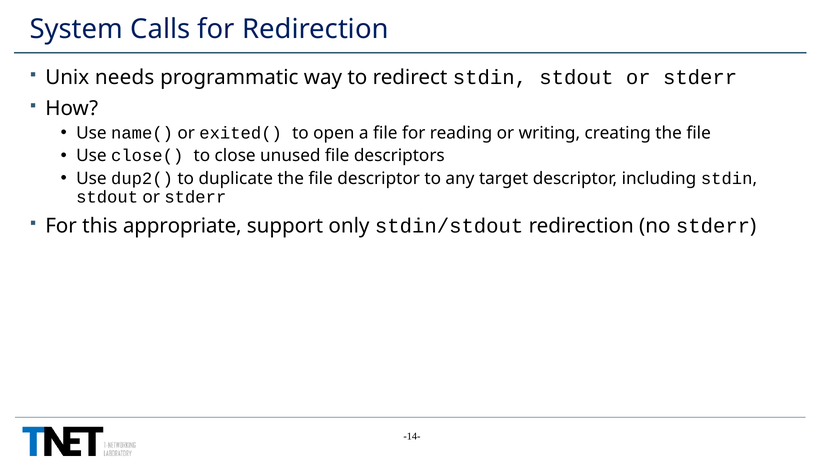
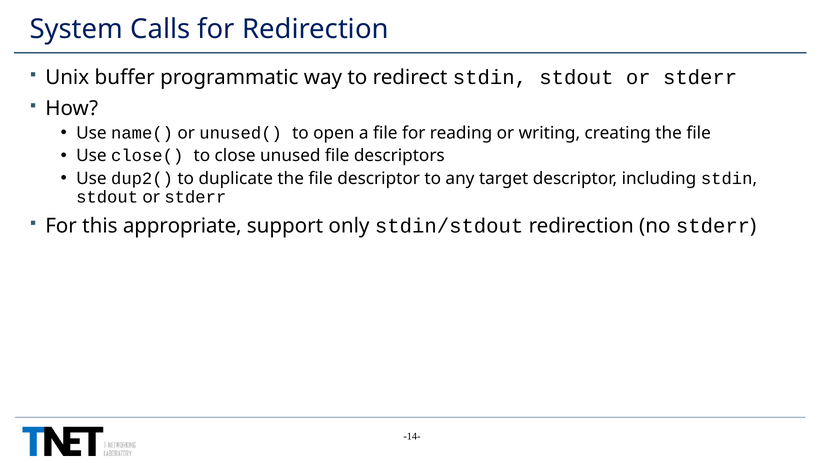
needs: needs -> buffer (125, 78)
exited(: exited( -> unused( (241, 133)
